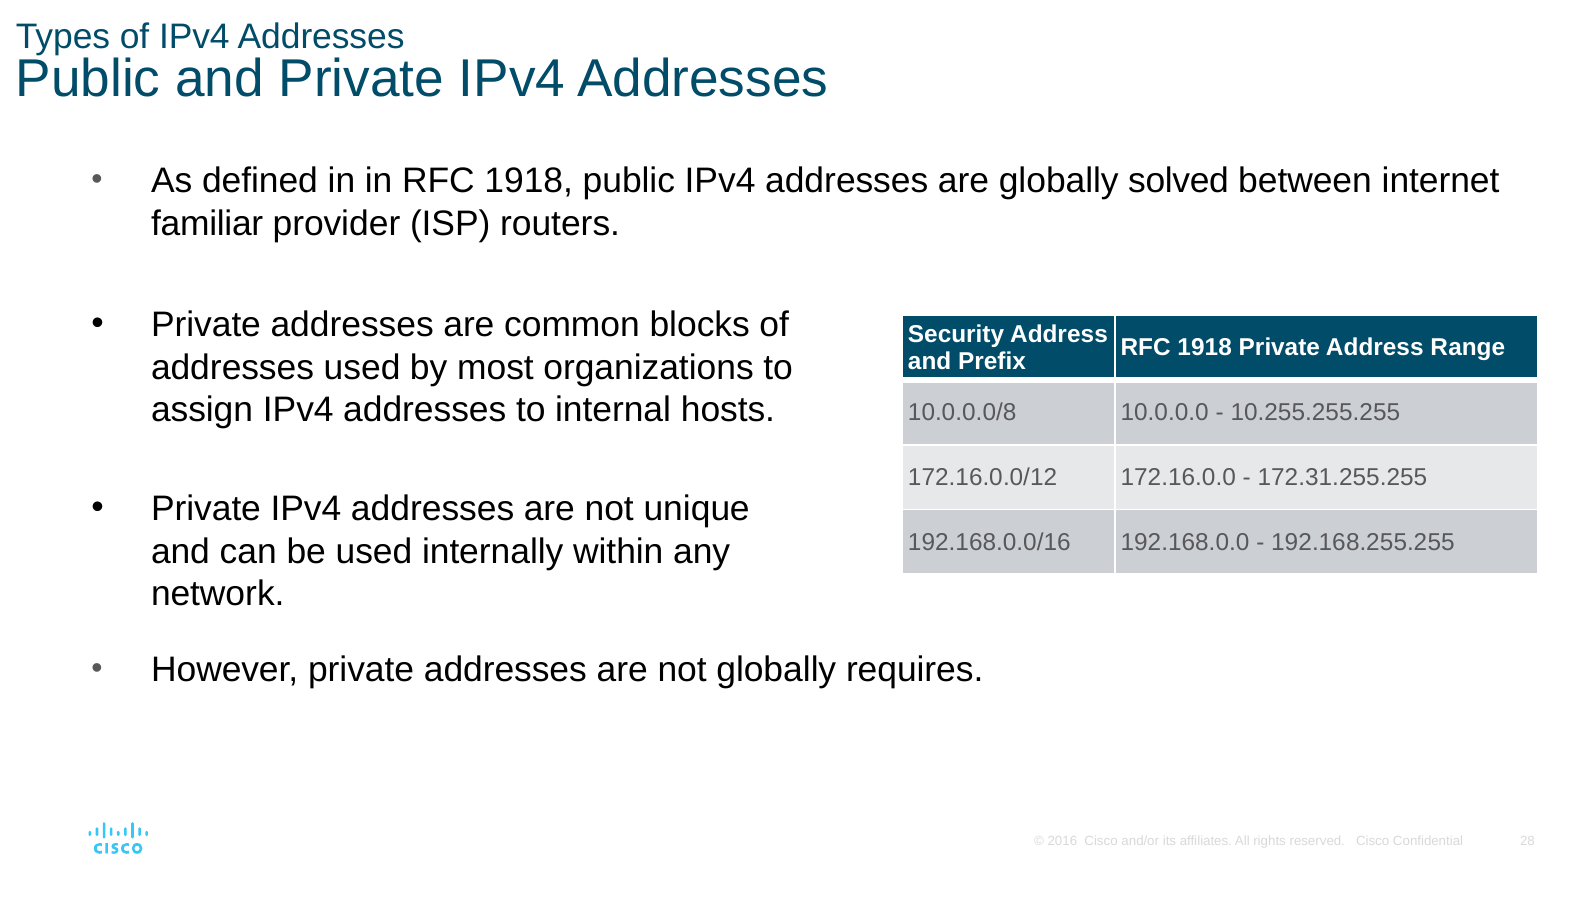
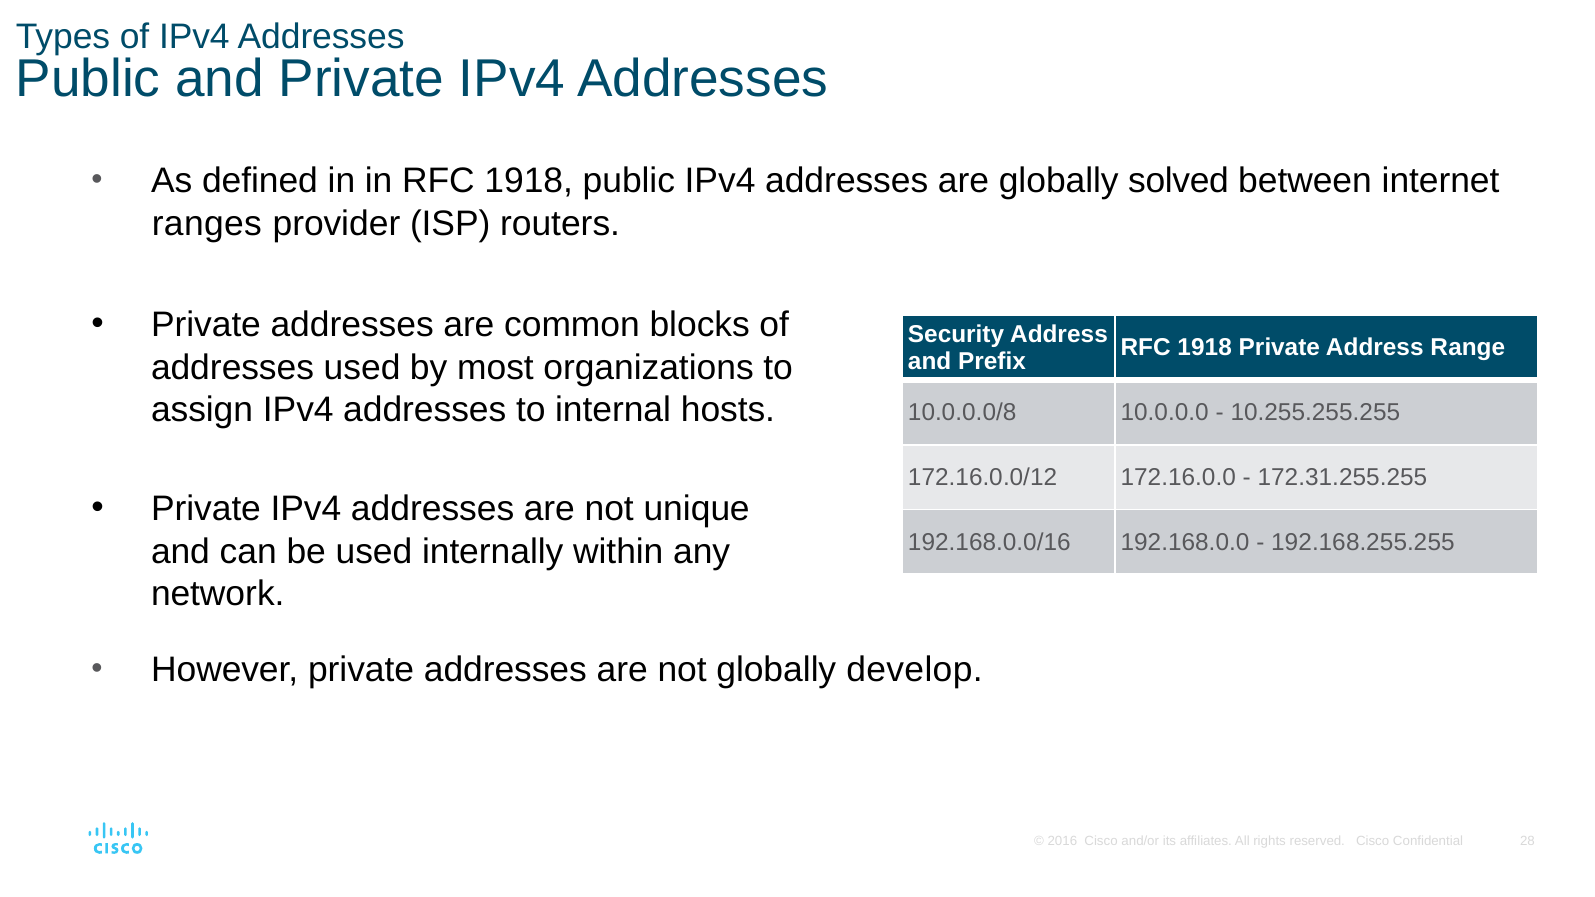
familiar: familiar -> ranges (207, 223)
requires: requires -> develop (914, 670)
